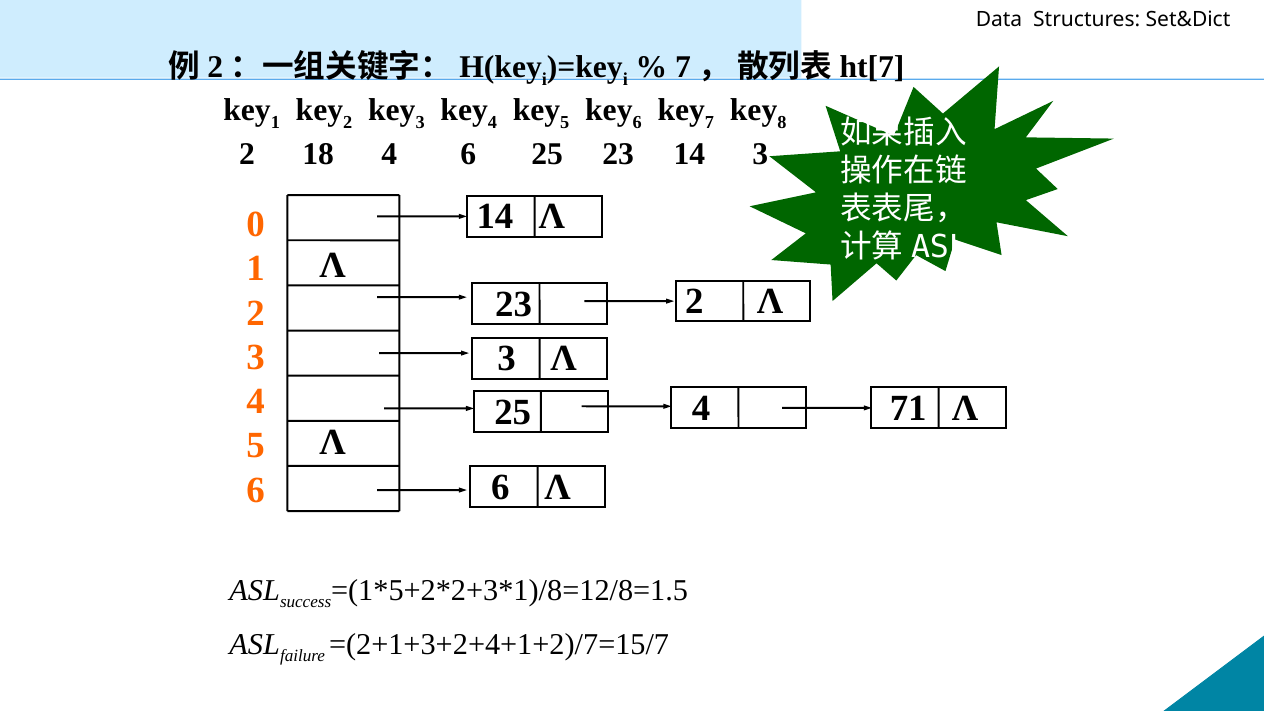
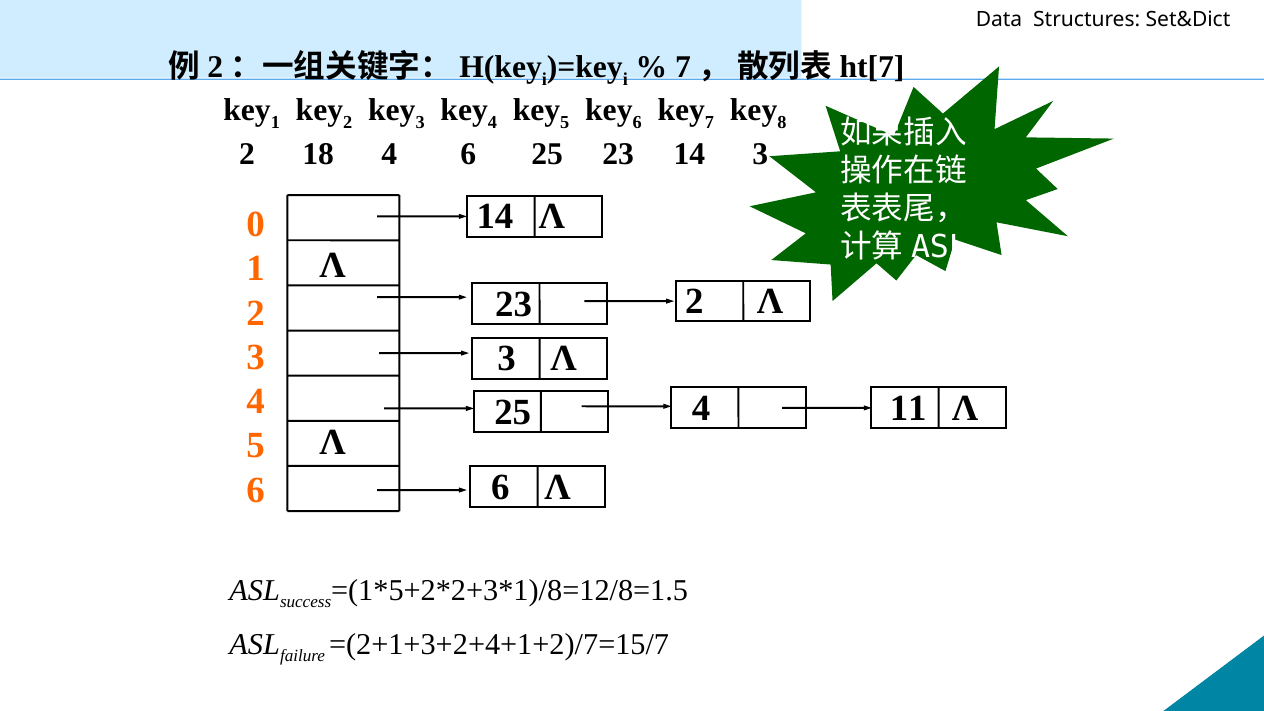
71: 71 -> 11 (908, 408)
